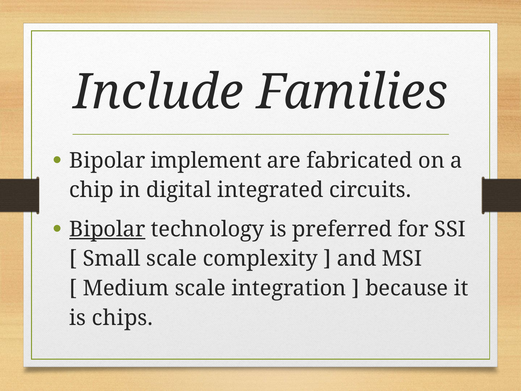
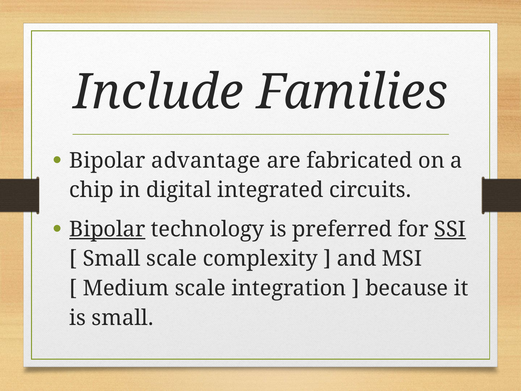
implement: implement -> advantage (206, 161)
SSI underline: none -> present (450, 229)
is chips: chips -> small (123, 318)
